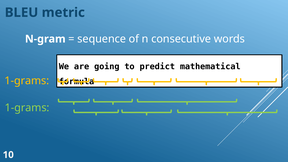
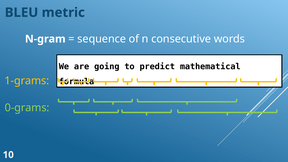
1-grams: 1-grams -> 0-grams (27, 108)
